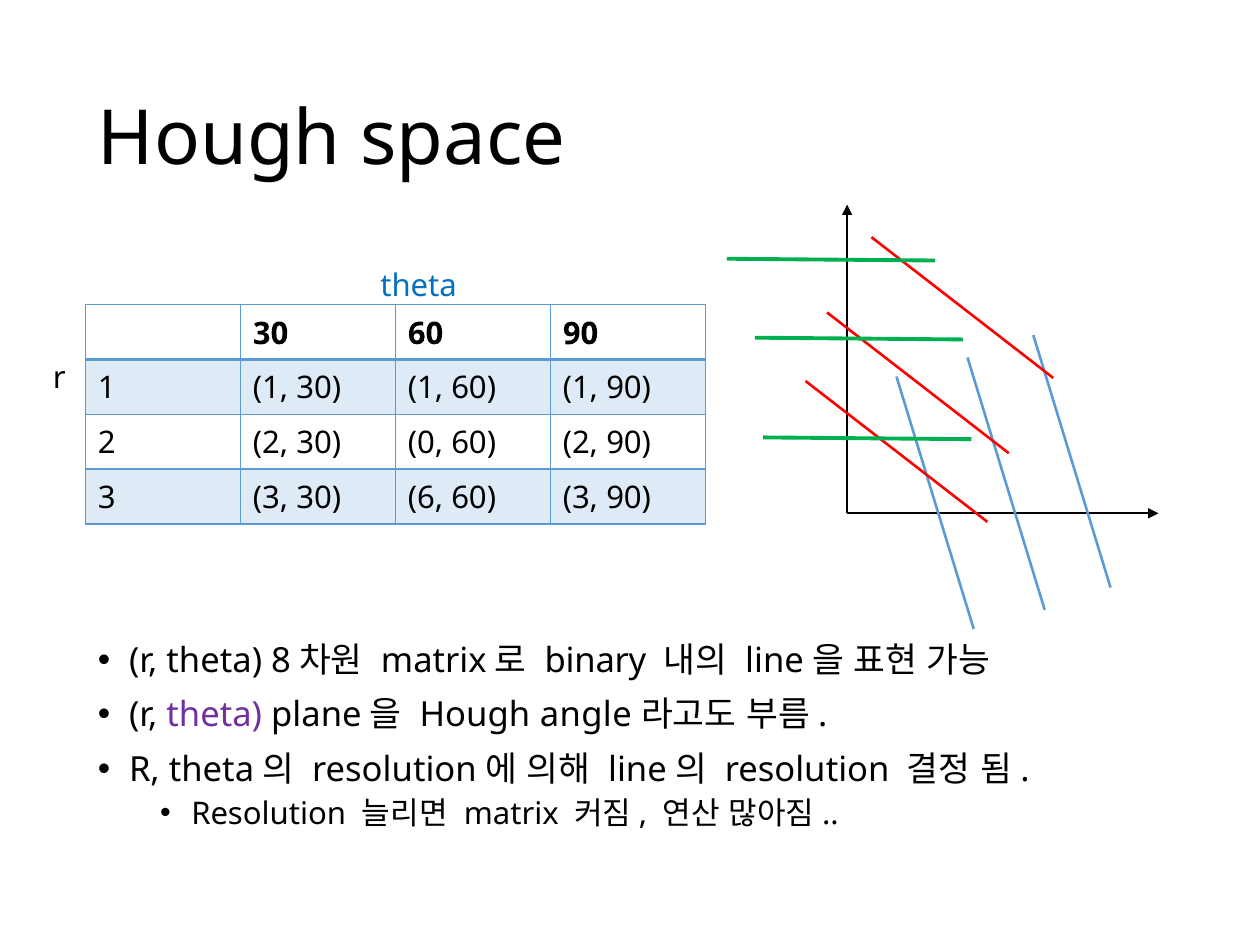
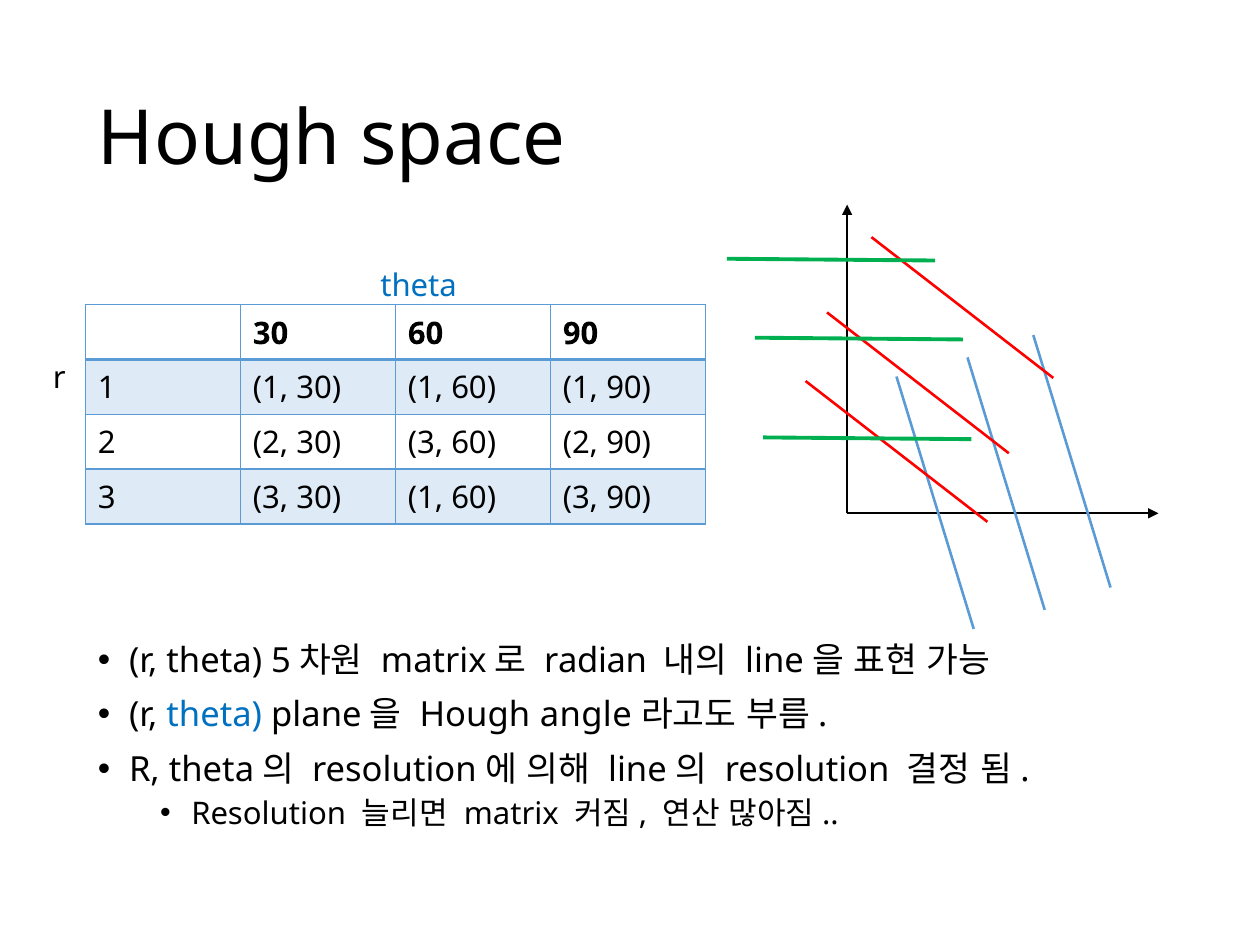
30 0: 0 -> 3 (426, 443)
3 30 6: 6 -> 1 (426, 498)
8: 8 -> 5 (281, 661)
binary: binary -> radian (596, 661)
theta colour: purple -> blue (214, 715)
